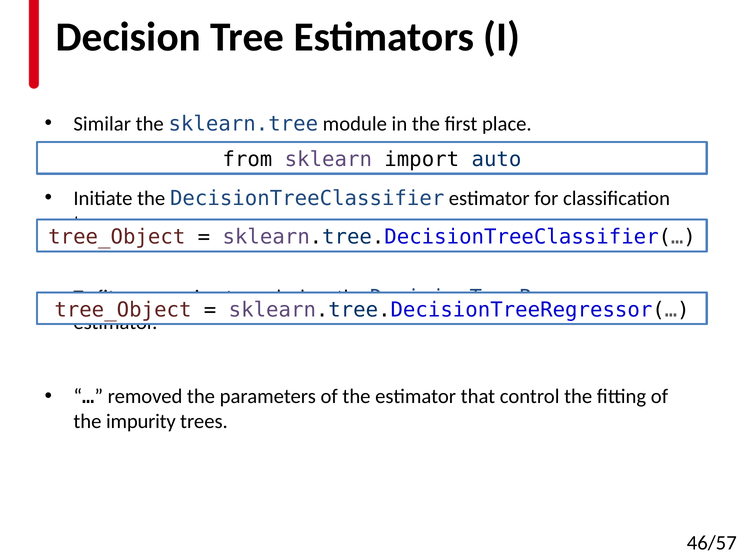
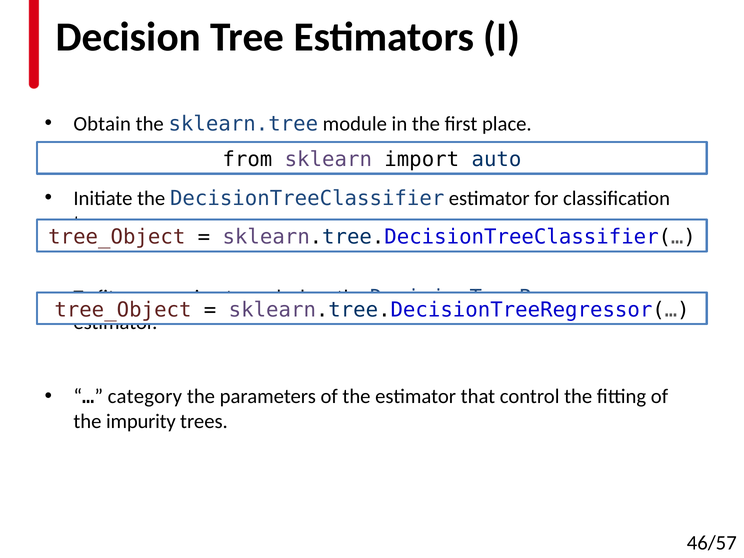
Similar: Similar -> Obtain (102, 124)
removed: removed -> category (145, 397)
